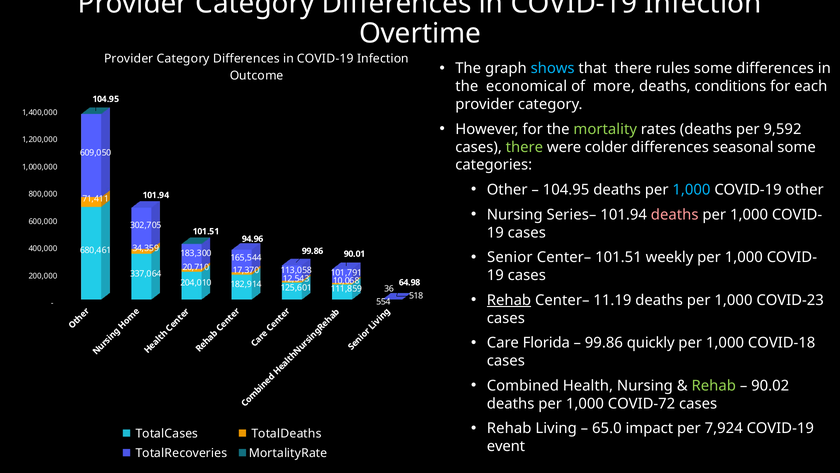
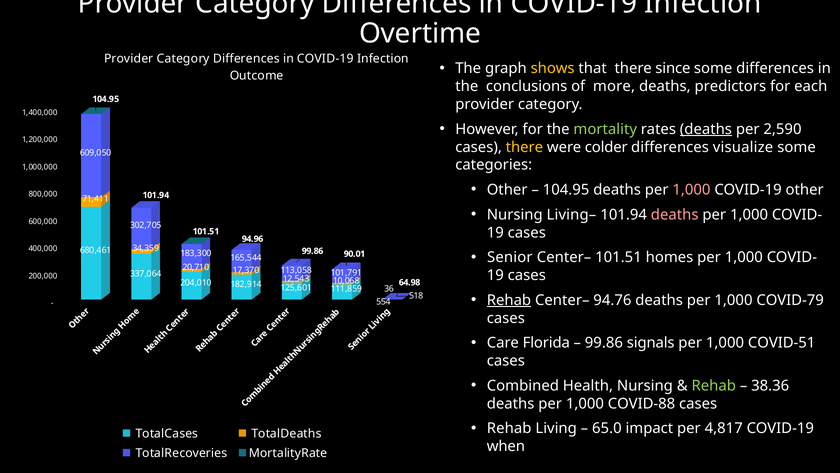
shows colour: light blue -> yellow (553, 69)
rules: rules -> since (673, 69)
economical: economical -> conclusions (527, 86)
conditions: conditions -> predictors (730, 86)
deaths underline: none -> present (706, 129)
9,592: 9,592 -> 2,590 (782, 129)
there colour: light green -> yellow (524, 147)
seasonal: seasonal -> visualize (743, 147)
1,000 colour: light blue -> pink (691, 190)
Series–: Series– -> Living– (571, 214)
101.51 weekly: weekly -> homes (670, 257)
11.19: 11.19 -> 94.76 (612, 300)
COVID-23: COVID-23 -> COVID-79 (790, 300)
quickly: quickly -> signals (651, 343)
COVID-18: COVID-18 -> COVID-51 (782, 343)
90.02: 90.02 -> 38.36 (770, 385)
COVID-72: COVID-72 -> COVID-88 (642, 403)
7,924: 7,924 -> 4,817 (724, 428)
event: event -> when (506, 446)
